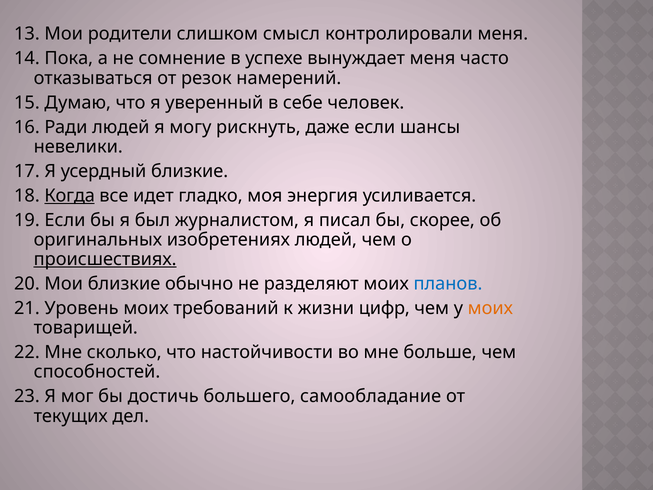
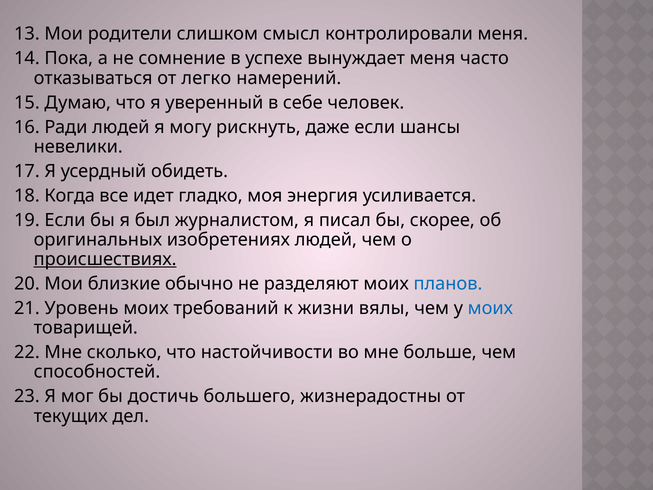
резок: резок -> легко (206, 78)
усердный близкие: близкие -> обидеть (190, 171)
Когда underline: present -> none (70, 196)
цифр: цифр -> вялы (384, 308)
моих colour: orange -> blue (490, 308)
самообладание: самообладание -> жизнерадостны (371, 396)
